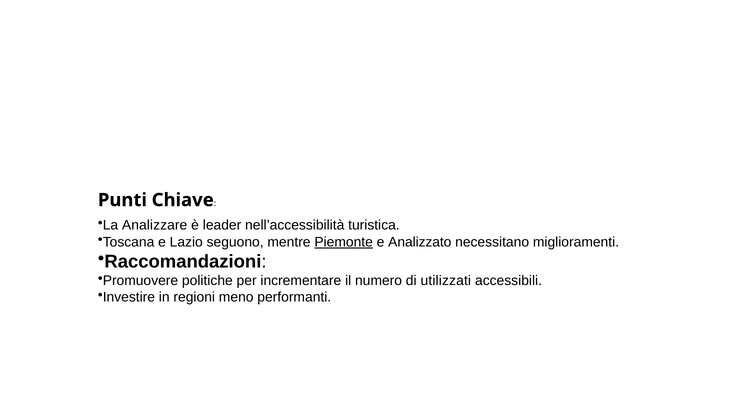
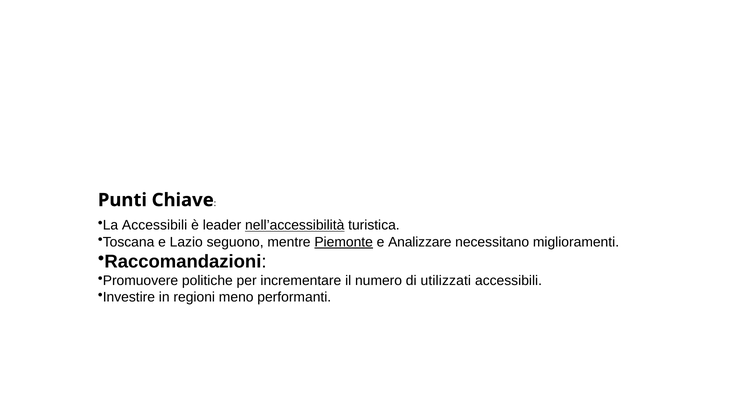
La Analizzare: Analizzare -> Accessibili (155, 225)
nell’accessibilità underline: none -> present (295, 225)
Analizzato: Analizzato -> Analizzare (420, 242)
